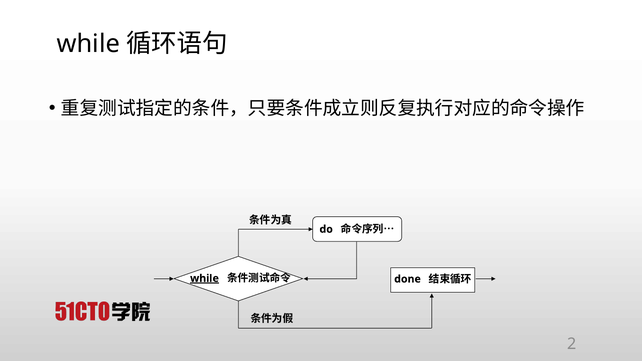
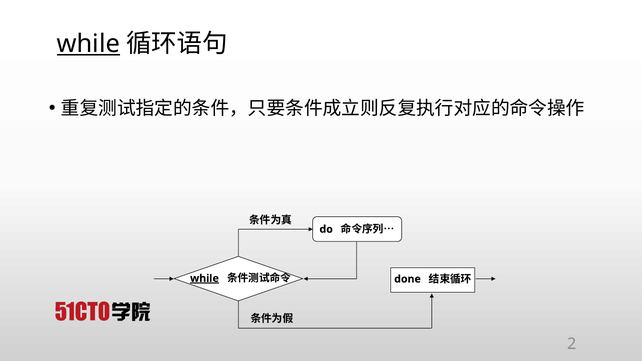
while underline: none -> present (88, 44)
